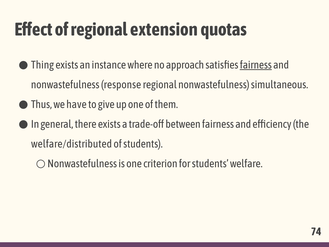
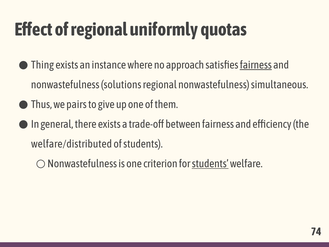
extension: extension -> uniformly (164, 30)
response: response -> solutions (121, 85)
have: have -> pairs (77, 104)
students underline: none -> present (210, 164)
